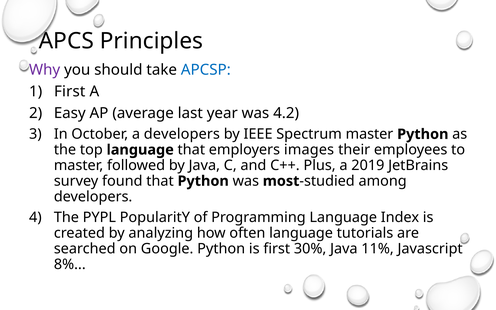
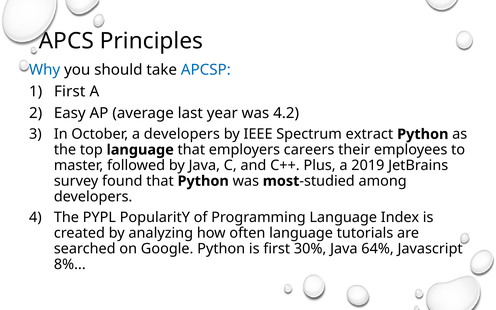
Why colour: purple -> blue (45, 70)
Spectrum master: master -> extract (369, 134)
images: images -> careers (309, 150)
11%: 11% -> 64% (378, 249)
